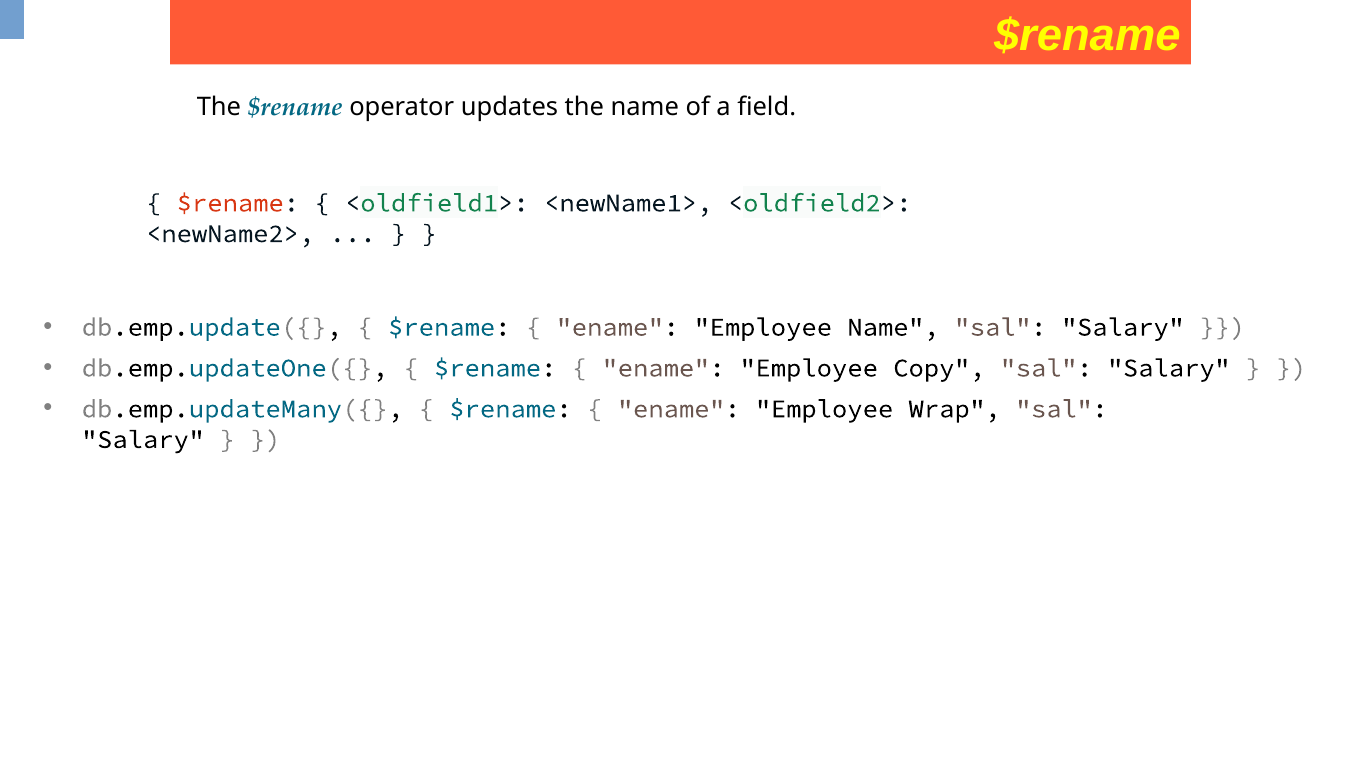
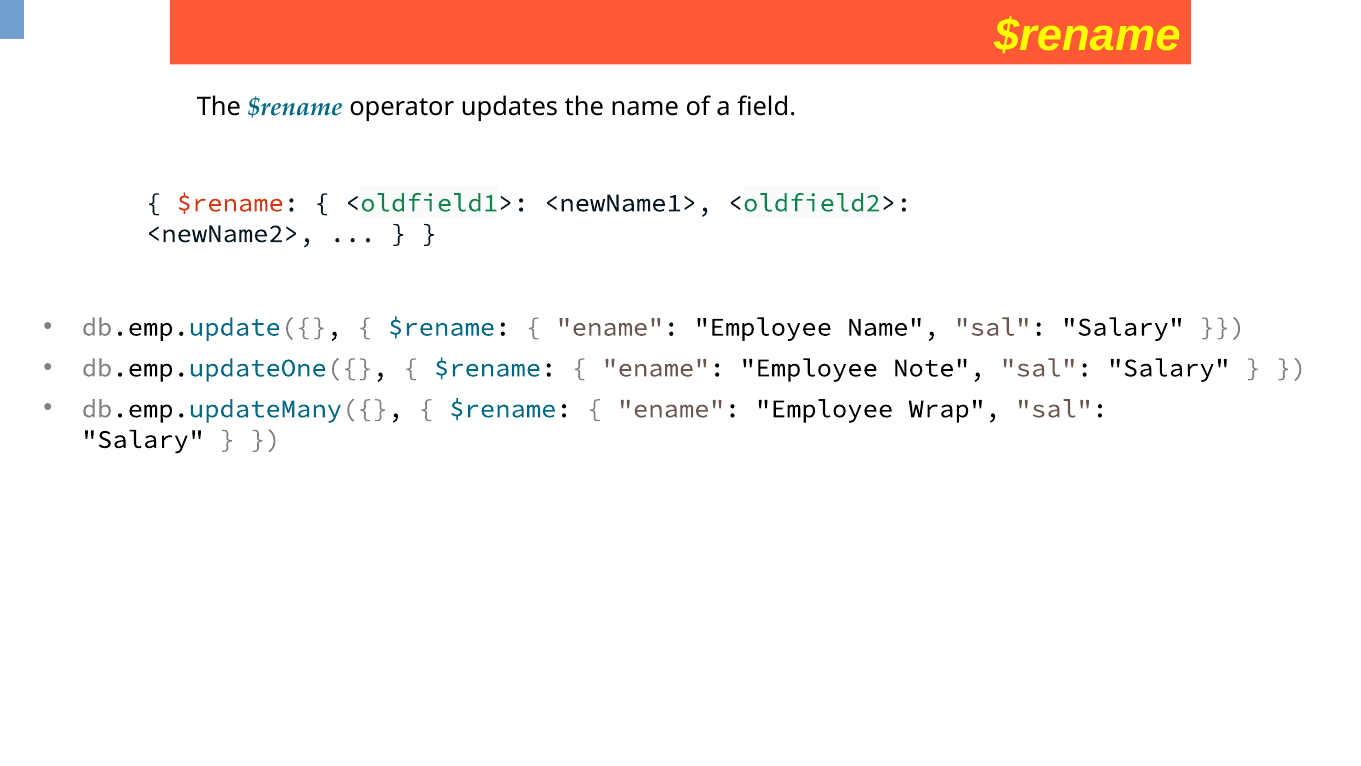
Copy: Copy -> Note (939, 368)
